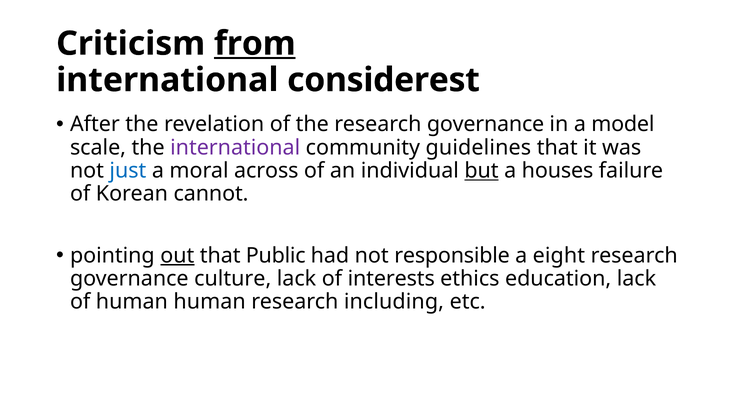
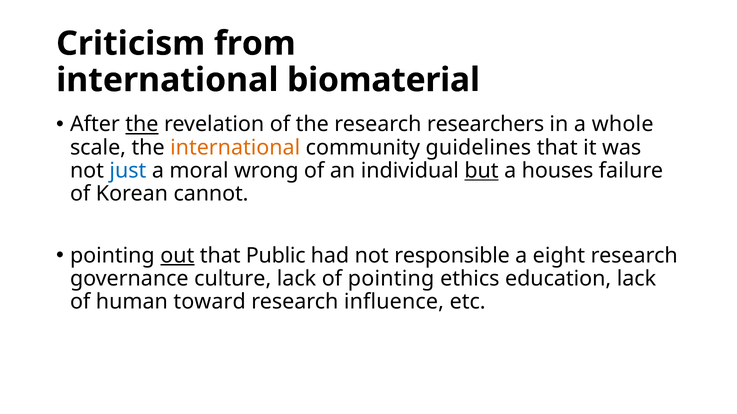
from underline: present -> none (255, 44)
considerest: considerest -> biomaterial (384, 80)
the underline: none -> present (142, 125)
the research governance: governance -> researchers (486, 125)
model: model -> whole (623, 125)
international colour: purple -> orange (235, 148)
across: across -> wrong (266, 171)
of interests: interests -> pointing (391, 279)
human human: human -> toward (210, 302)
including: including -> influence (394, 302)
